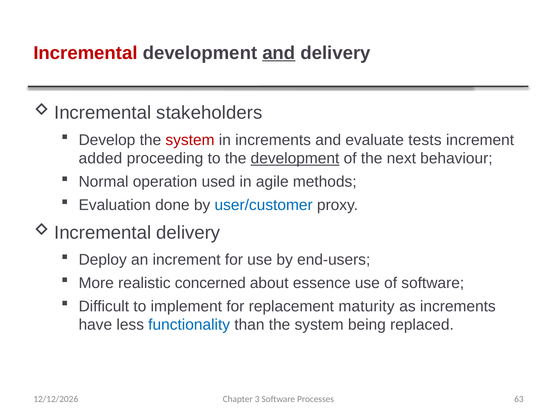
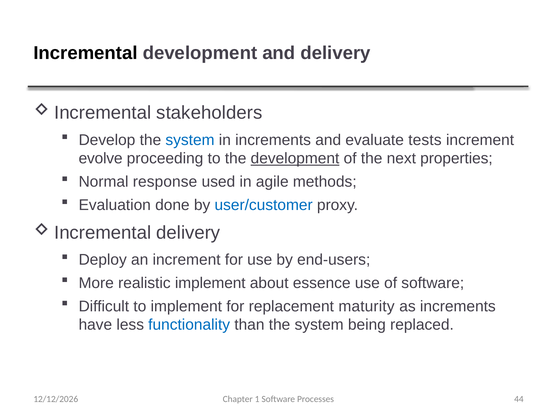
Incremental colour: red -> black (86, 53)
and underline: present -> none (279, 53)
system colour: red -> blue (190, 140)
added: added -> evolve (101, 158)
behaviour: behaviour -> properties (456, 158)
operation: operation -> response (165, 182)
realistic concerned: concerned -> implement (210, 283)
3: 3 -> 1 (257, 399)
63: 63 -> 44 (519, 399)
